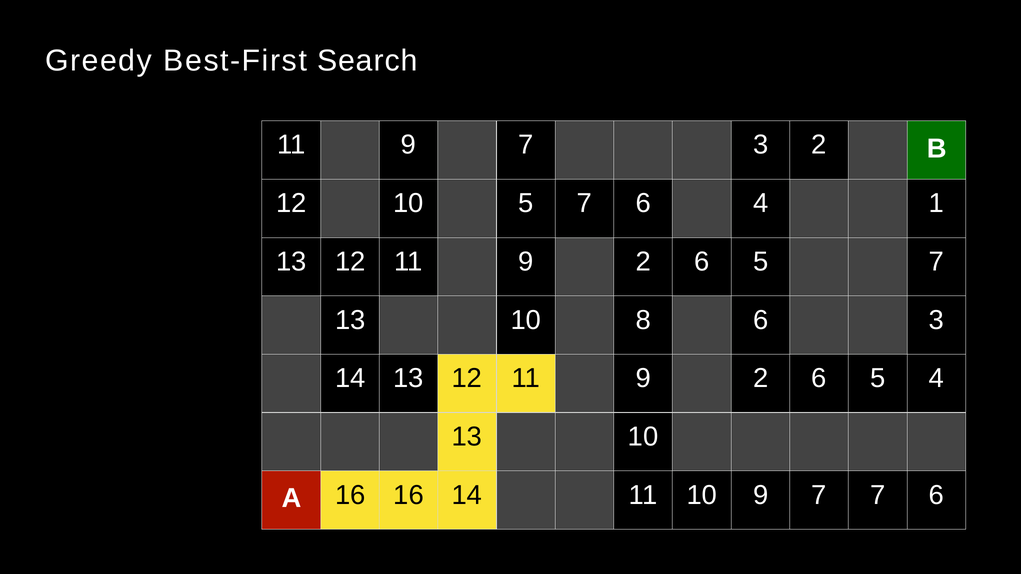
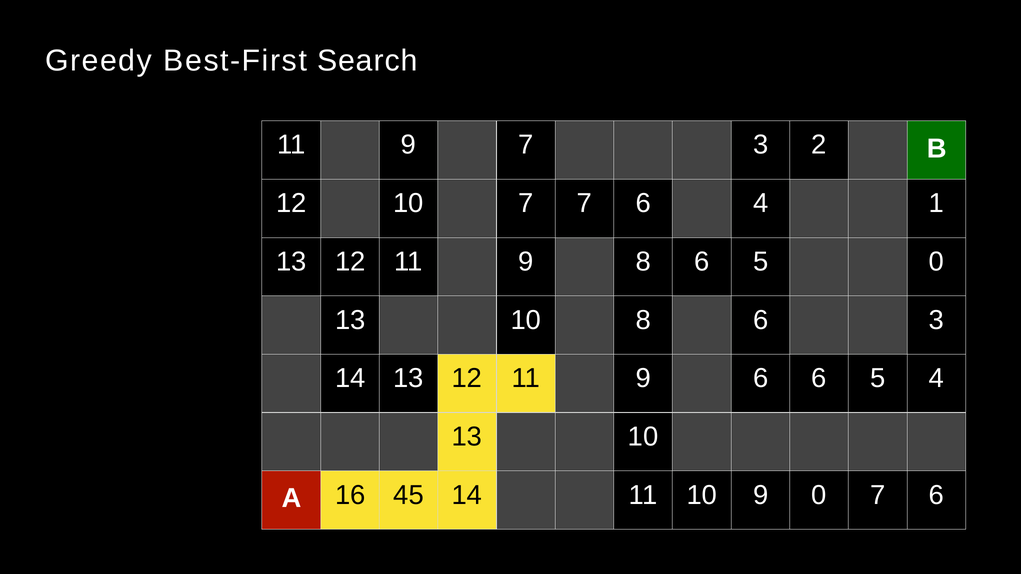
10 5: 5 -> 7 (526, 203)
2: 2 -> 8 (643, 262)
6 5 7: 7 -> 0 (936, 262)
2: 2 -> 6 (761, 378)
16 16: 16 -> 45 (409, 495)
10 9 7: 7 -> 0 (819, 495)
